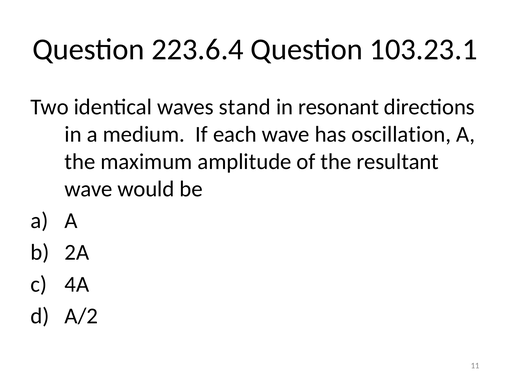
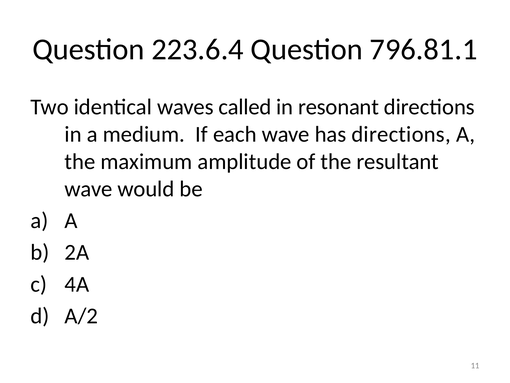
103.23.1: 103.23.1 -> 796.81.1 (424, 49)
stand: stand -> called (245, 107)
has oscillation: oscillation -> directions (401, 134)
